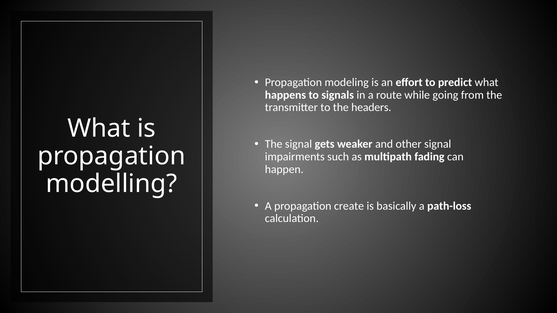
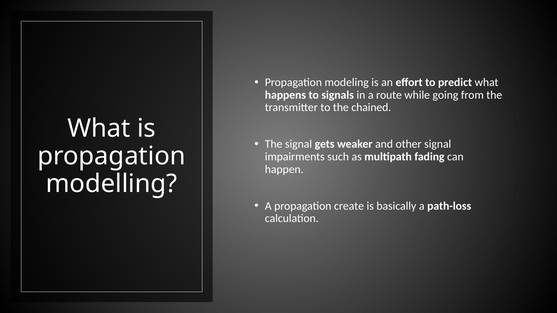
headers: headers -> chained (371, 108)
